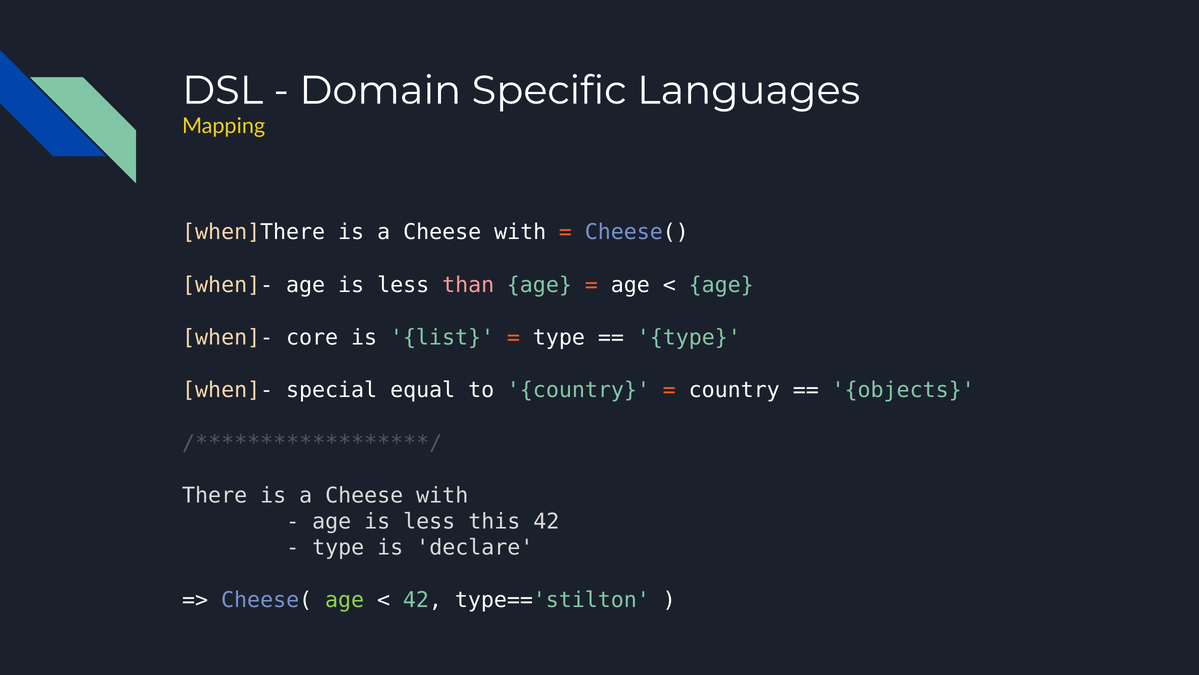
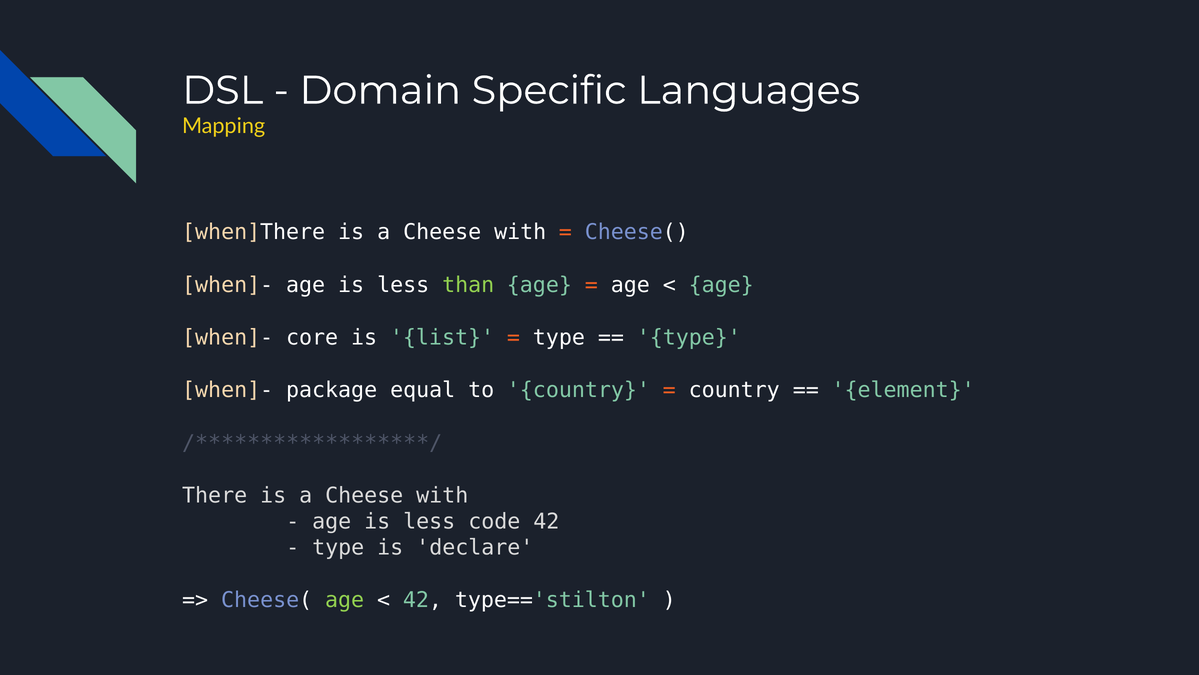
than colour: pink -> light green (468, 285)
special: special -> package (332, 390)
objects: objects -> element (903, 390)
this: this -> code (494, 521)
